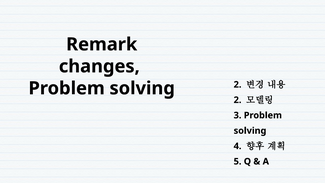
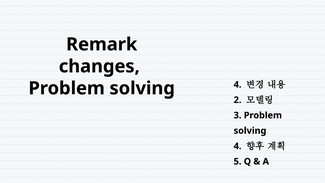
2: 2 -> 4 (238, 84)
